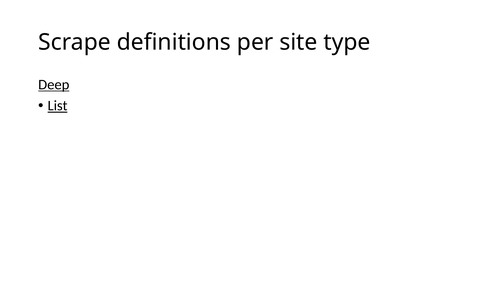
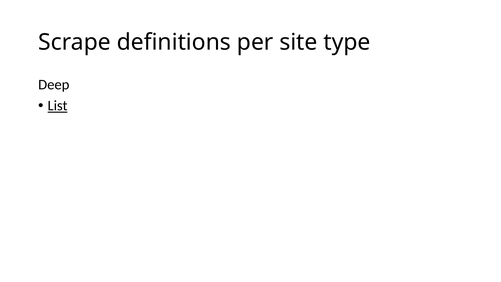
Deep underline: present -> none (54, 85)
